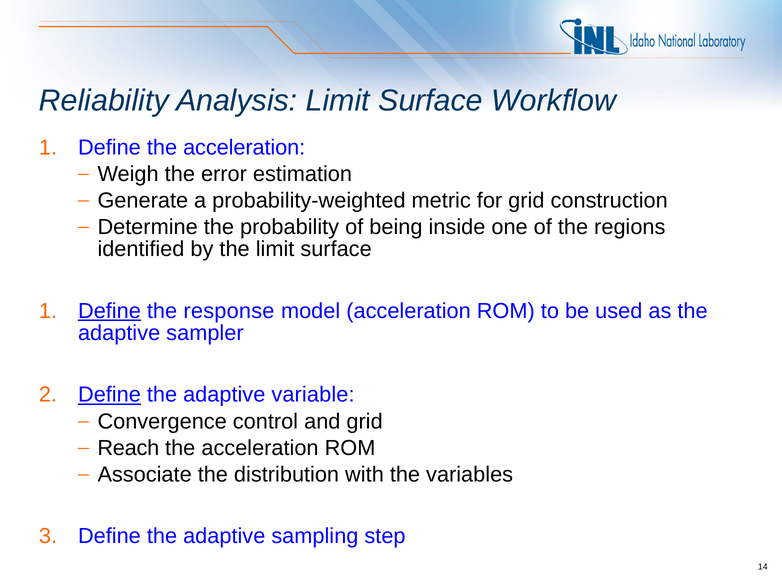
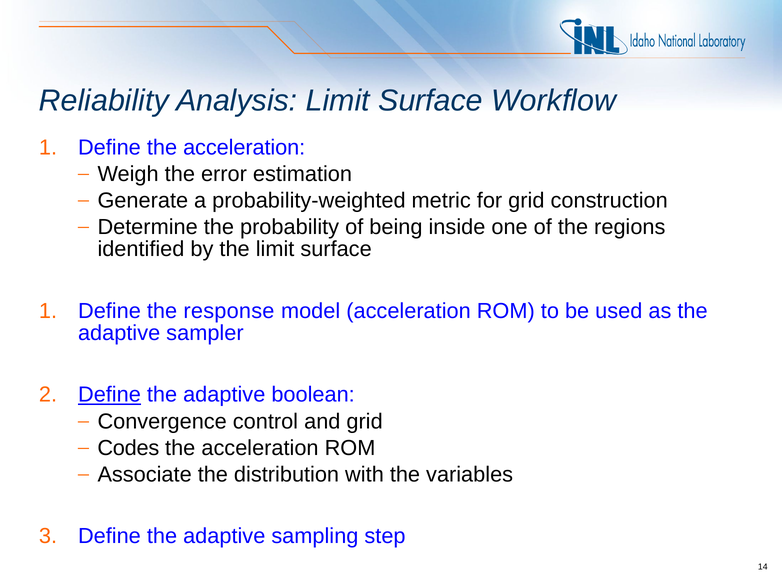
Define underline: present -> none (109, 311)
variable: variable -> boolean (313, 394)
Reach: Reach -> Codes (128, 447)
